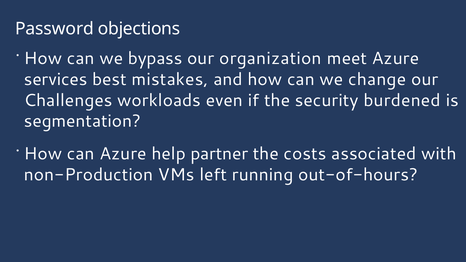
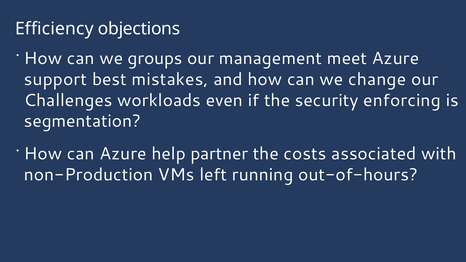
Password: Password -> Efficiency (54, 29)
bypass: bypass -> groups (155, 58)
organization: organization -> management (271, 58)
services: services -> support (55, 79)
burdened: burdened -> enforcing (402, 100)
